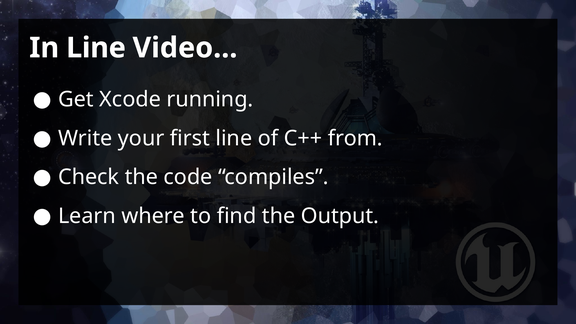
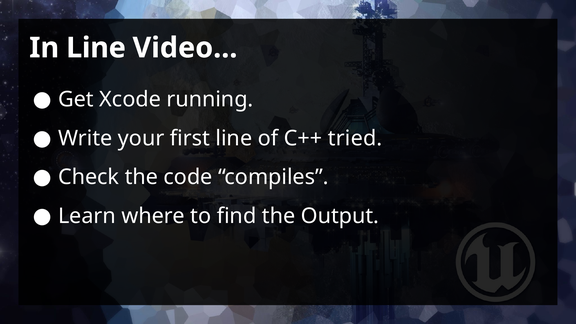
from: from -> tried (355, 138)
